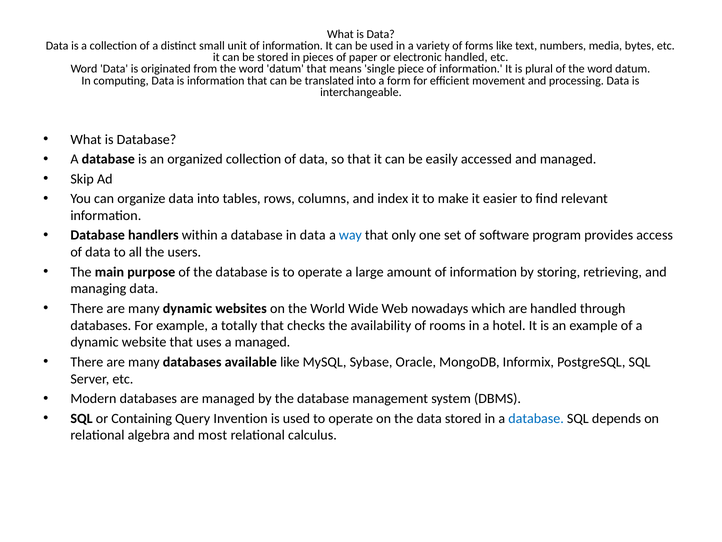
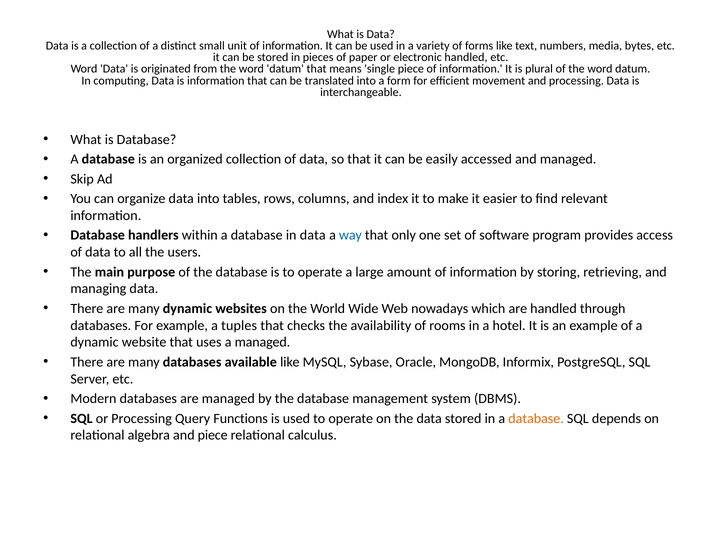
totally: totally -> tuples (239, 325)
or Containing: Containing -> Processing (142, 418)
Invention: Invention -> Functions (241, 418)
database colour: blue -> orange (536, 418)
and most: most -> piece (213, 435)
